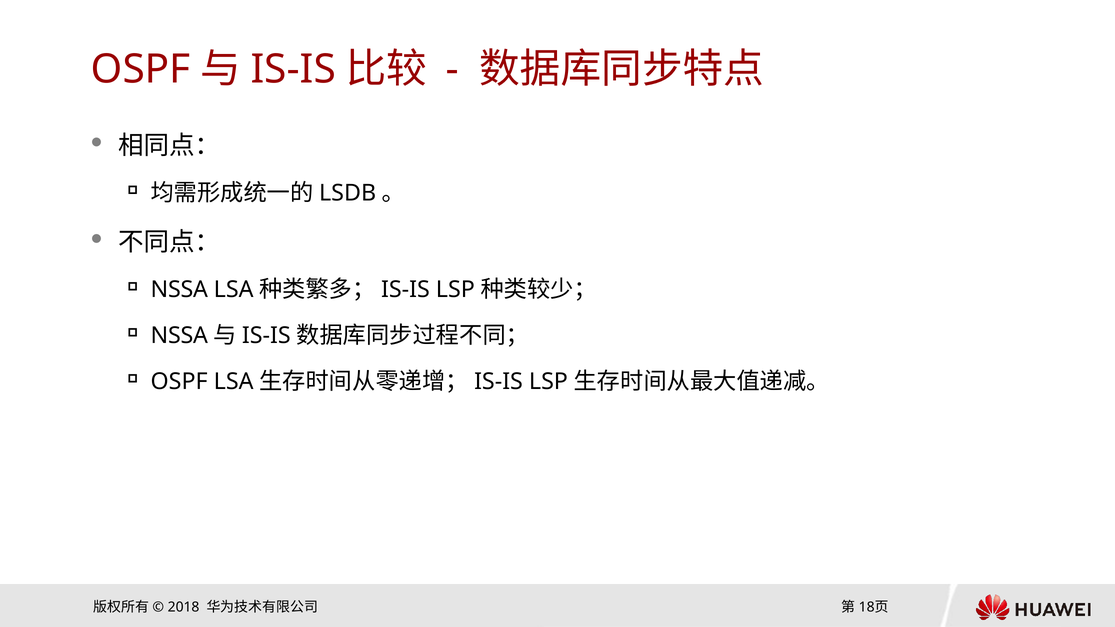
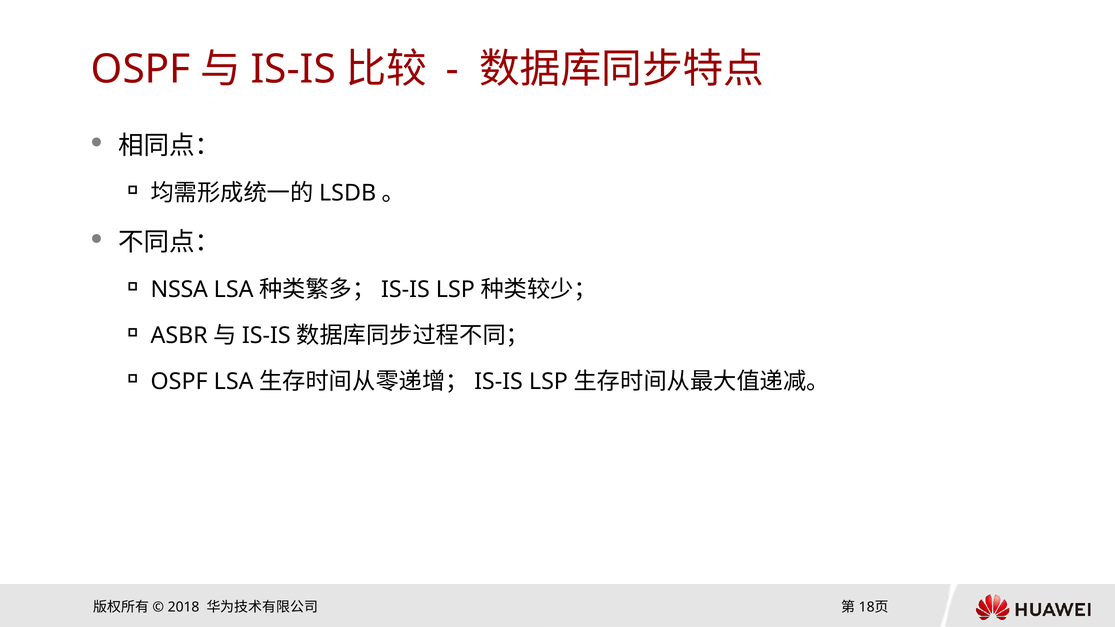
NSSA: NSSA -> ASBR (179, 336)
